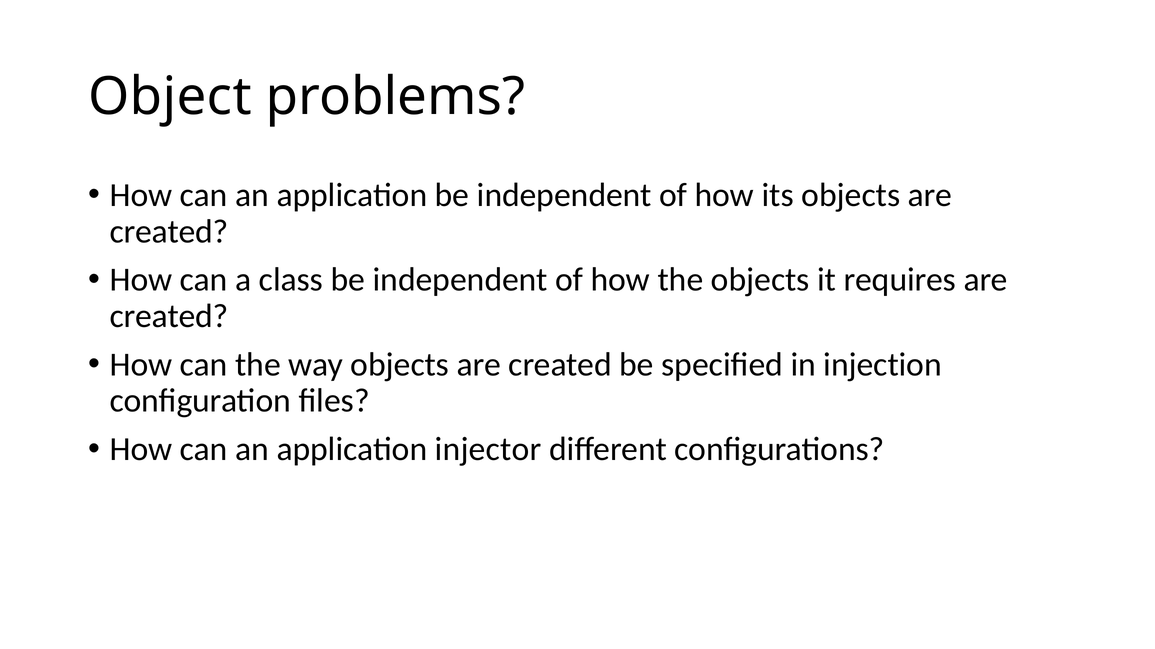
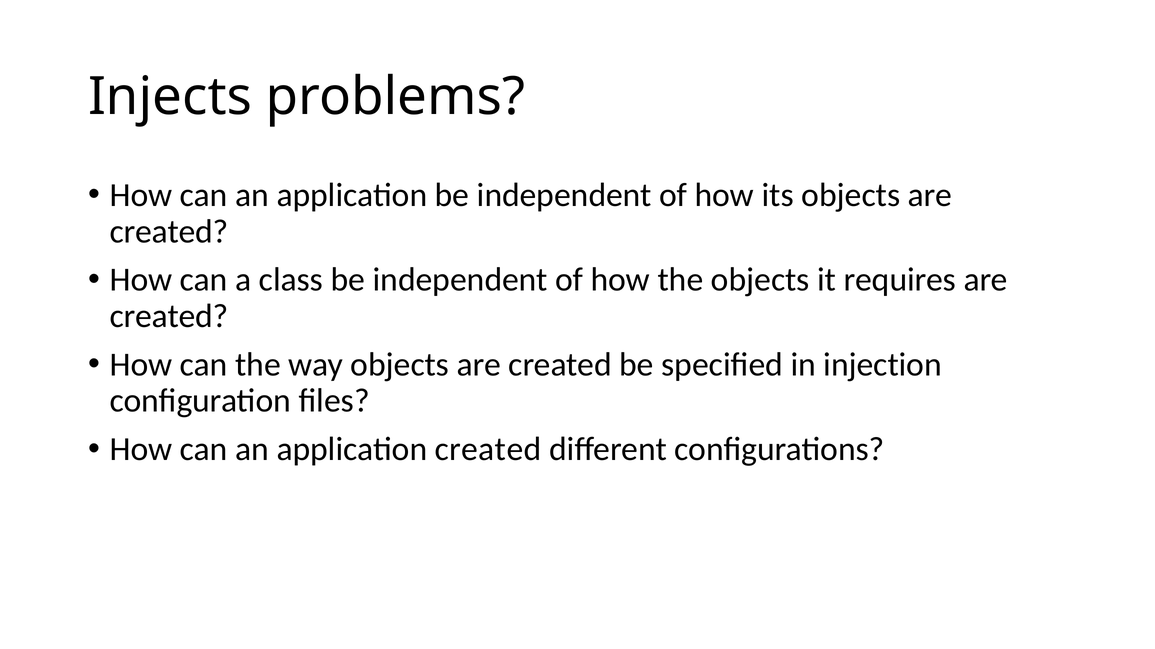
Object: Object -> Injects (170, 97)
application injector: injector -> created (488, 450)
